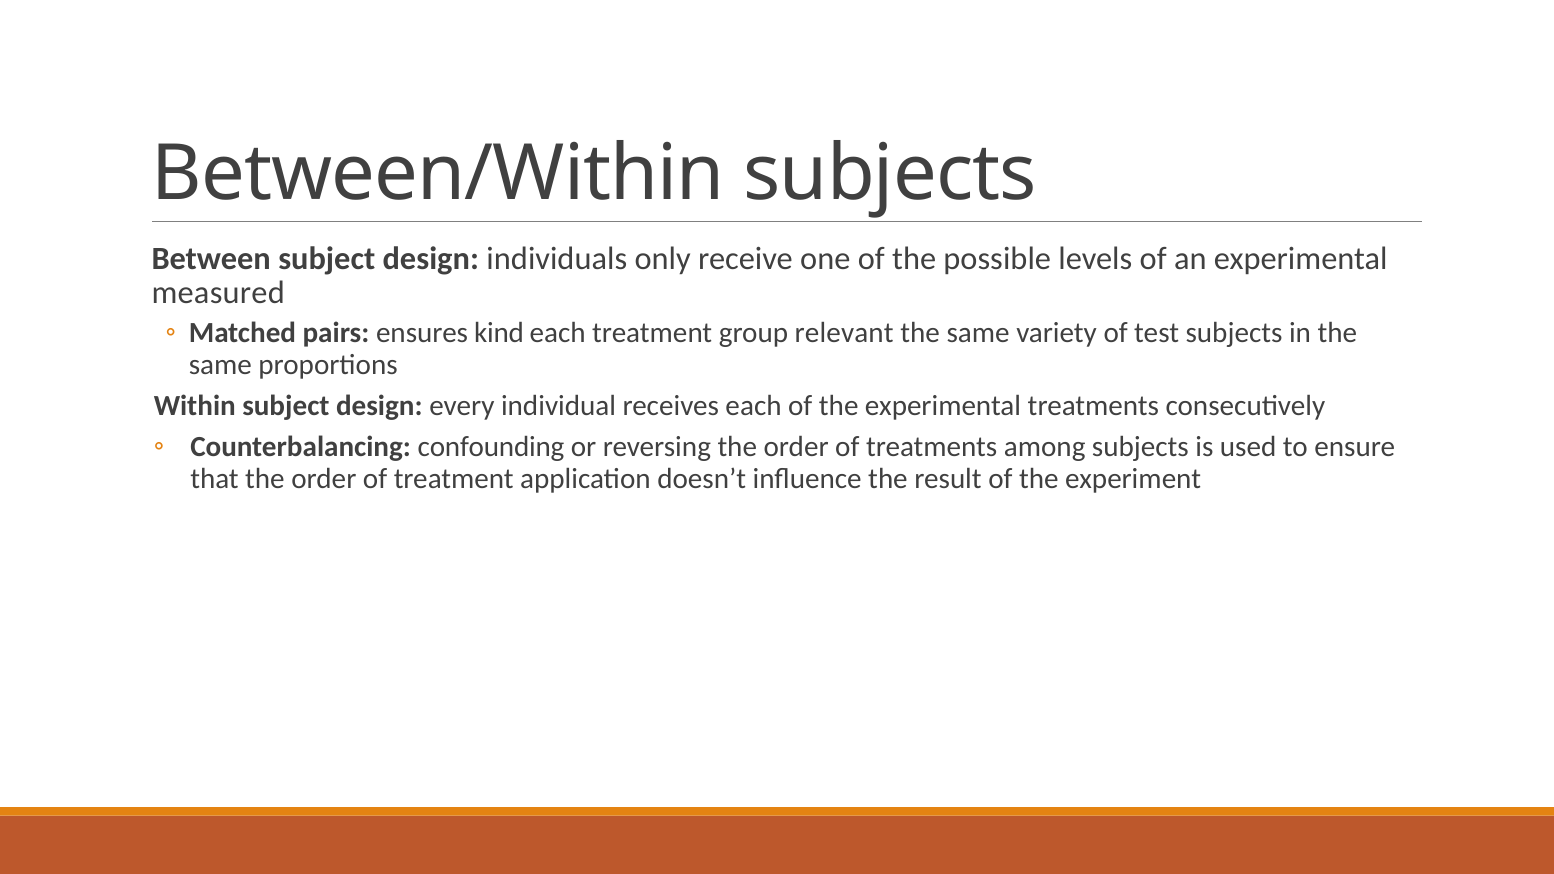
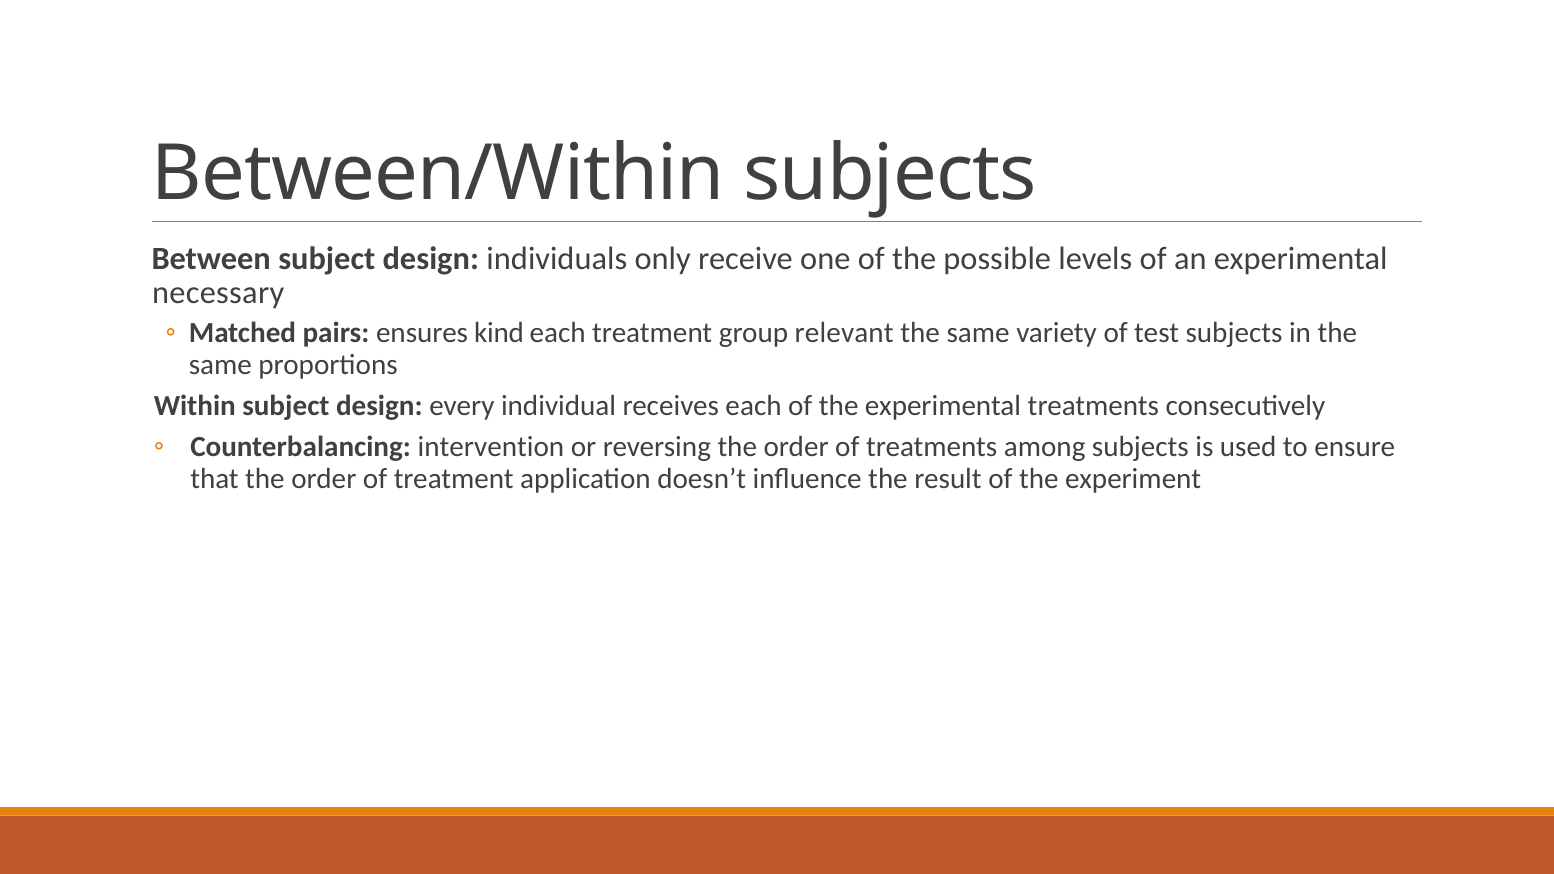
measured: measured -> necessary (218, 293)
confounding: confounding -> intervention (491, 447)
